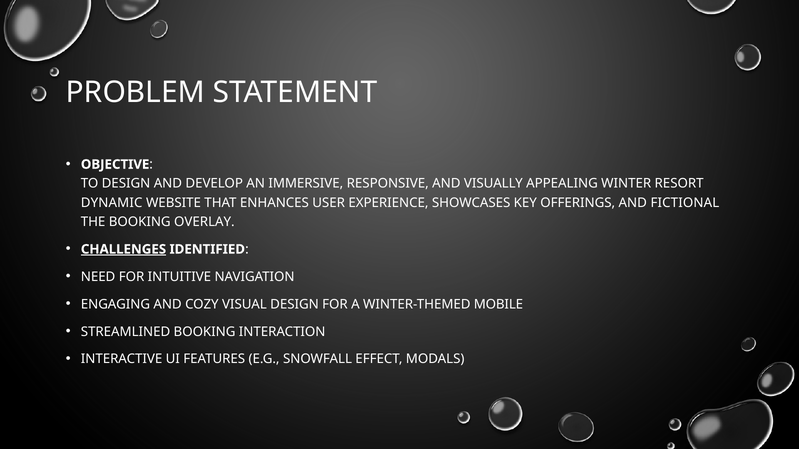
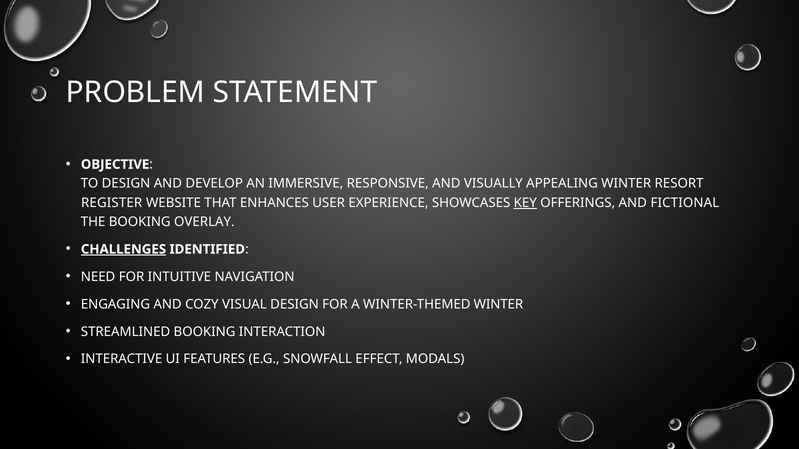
DYNAMIC: DYNAMIC -> REGISTER (112, 203)
KEY underline: none -> present (525, 203)
WINTER-THEMED MOBILE: MOBILE -> WINTER (498, 304)
